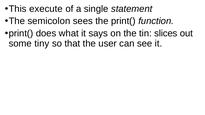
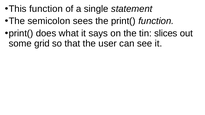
This execute: execute -> function (46, 9)
tiny: tiny -> grid (42, 44)
